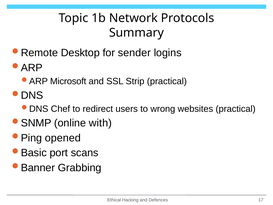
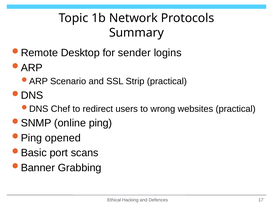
Microsoft: Microsoft -> Scenario (68, 81)
with: with -> ping (100, 123)
